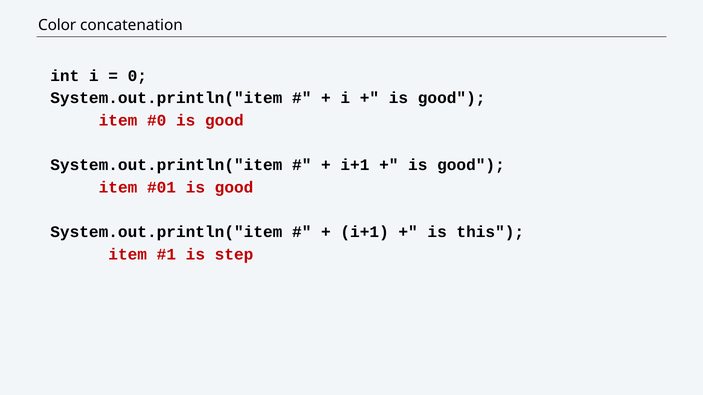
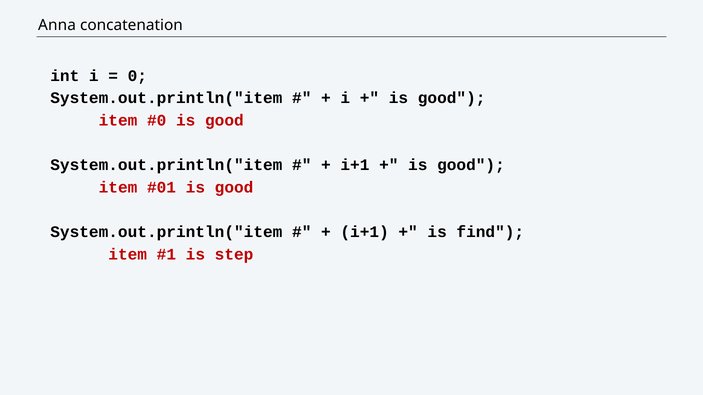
Color: Color -> Anna (57, 25)
this: this -> find (490, 232)
